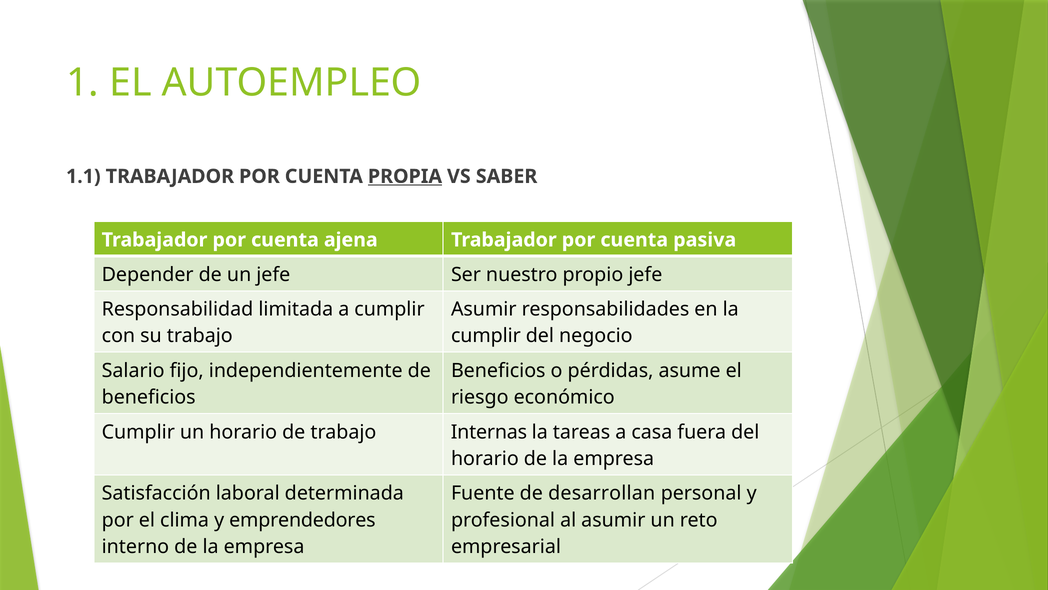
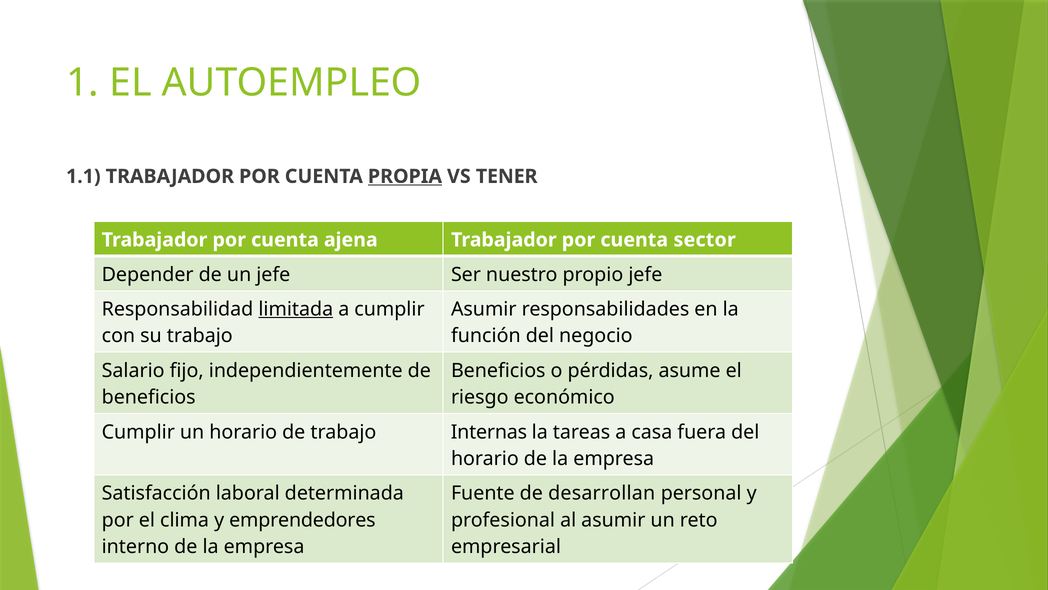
SABER: SABER -> TENER (507, 176)
pasiva: pasiva -> sector (705, 240)
limitada underline: none -> present (296, 309)
cumplir: cumplir -> función (486, 336)
